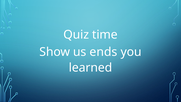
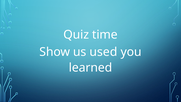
ends: ends -> used (103, 52)
